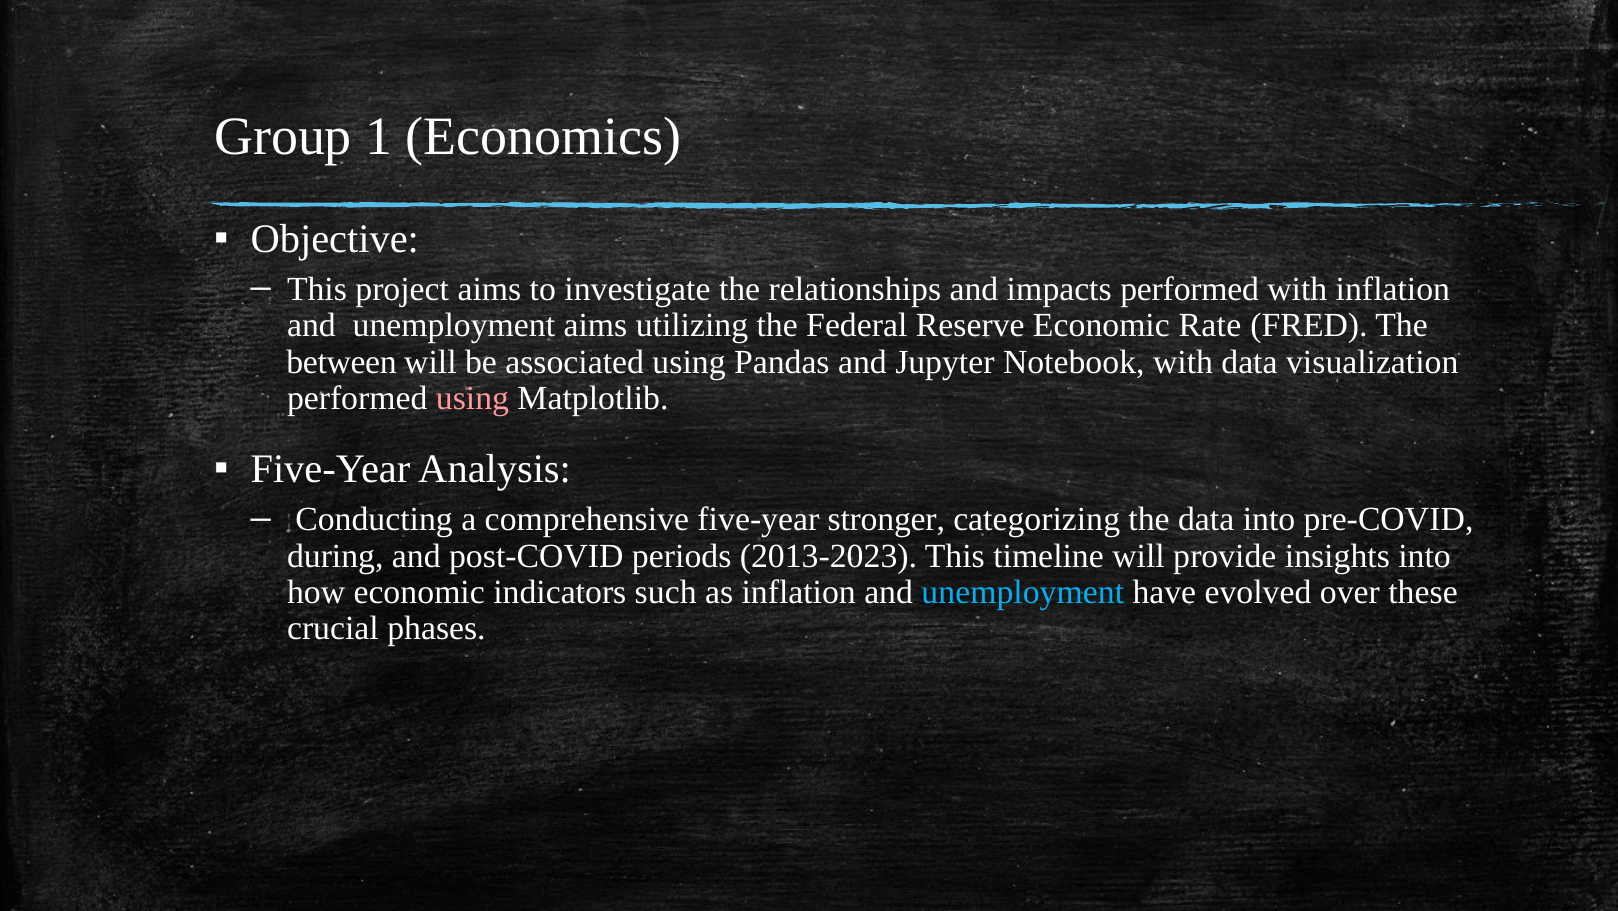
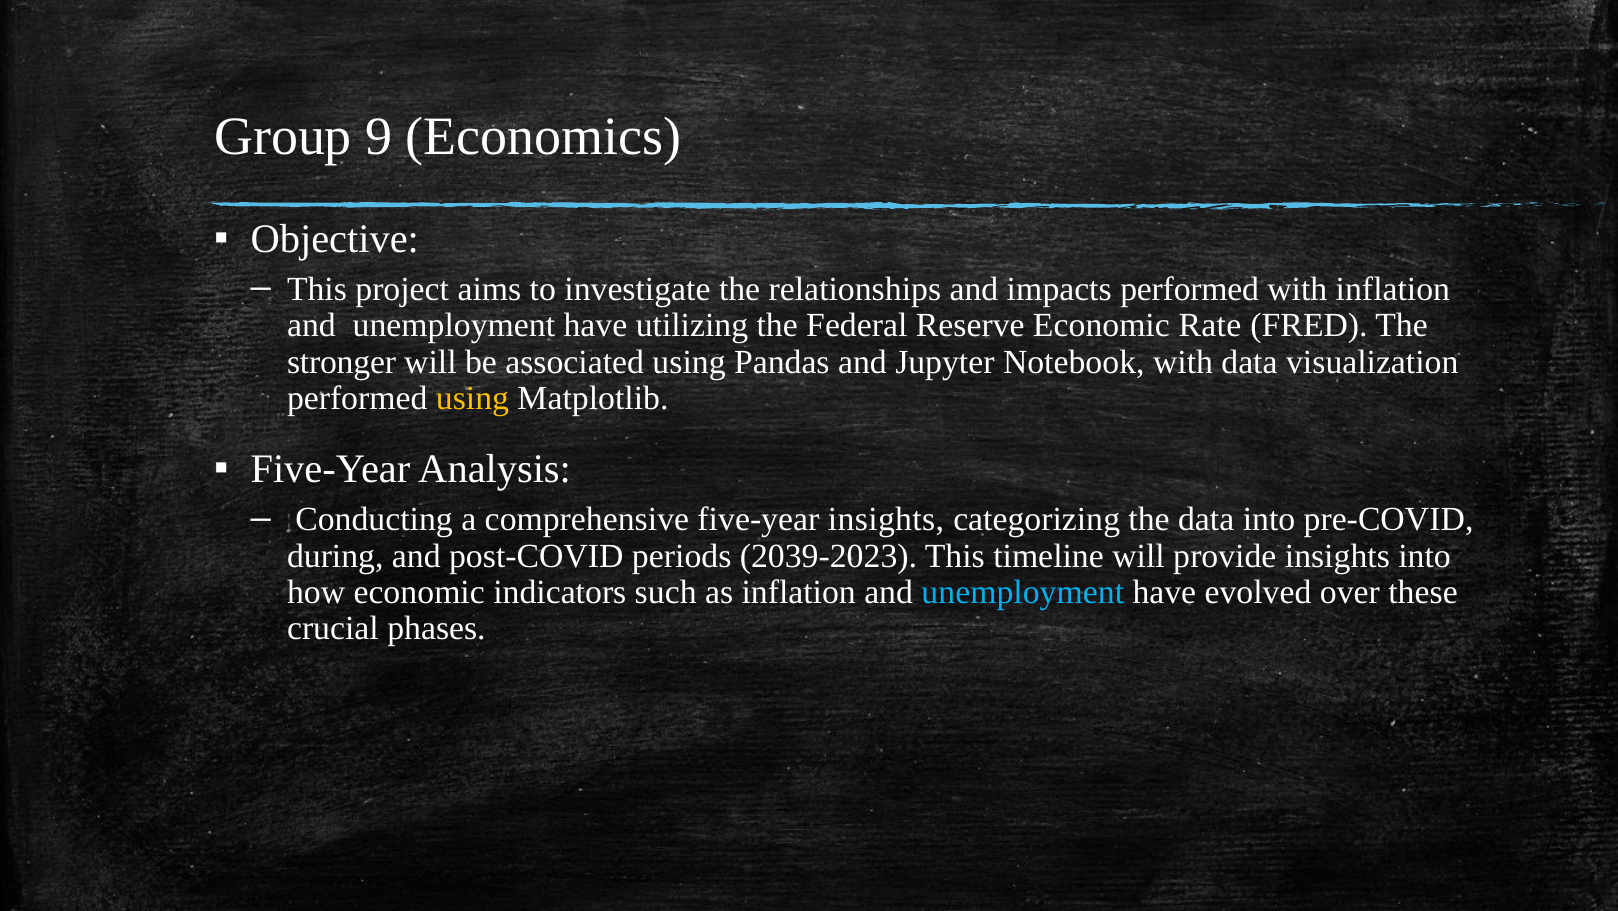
1: 1 -> 9 (379, 136)
aims: aims -> have (595, 325)
between: between -> stronger (342, 362)
using colour: pink -> yellow (473, 398)
five-year stronger: stronger -> insights (886, 519)
2013-2023: 2013-2023 -> 2039-2023 (828, 555)
